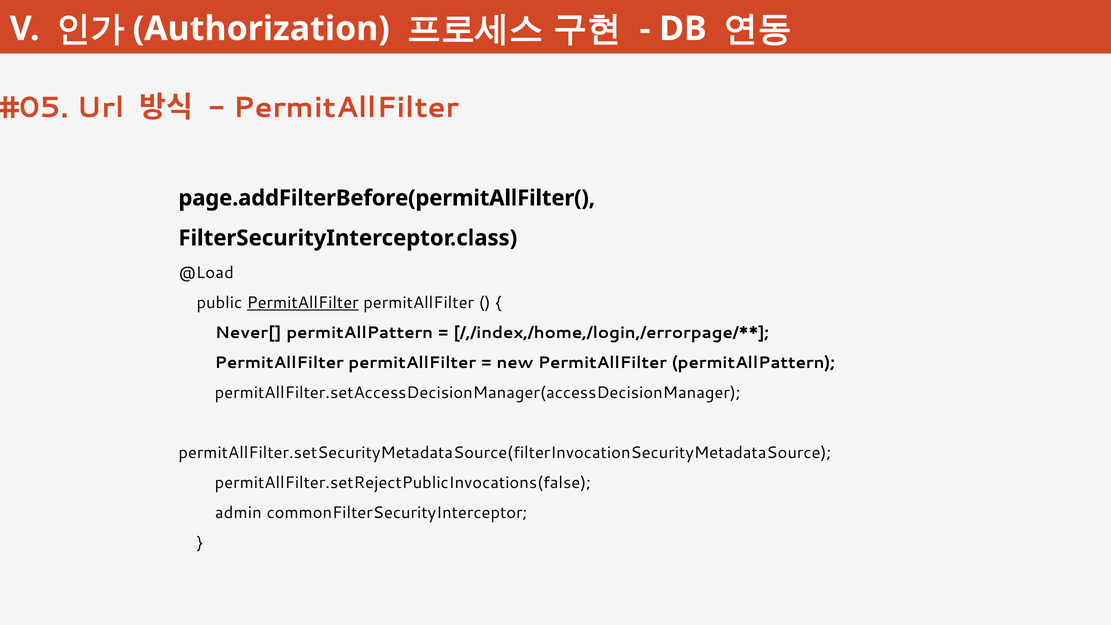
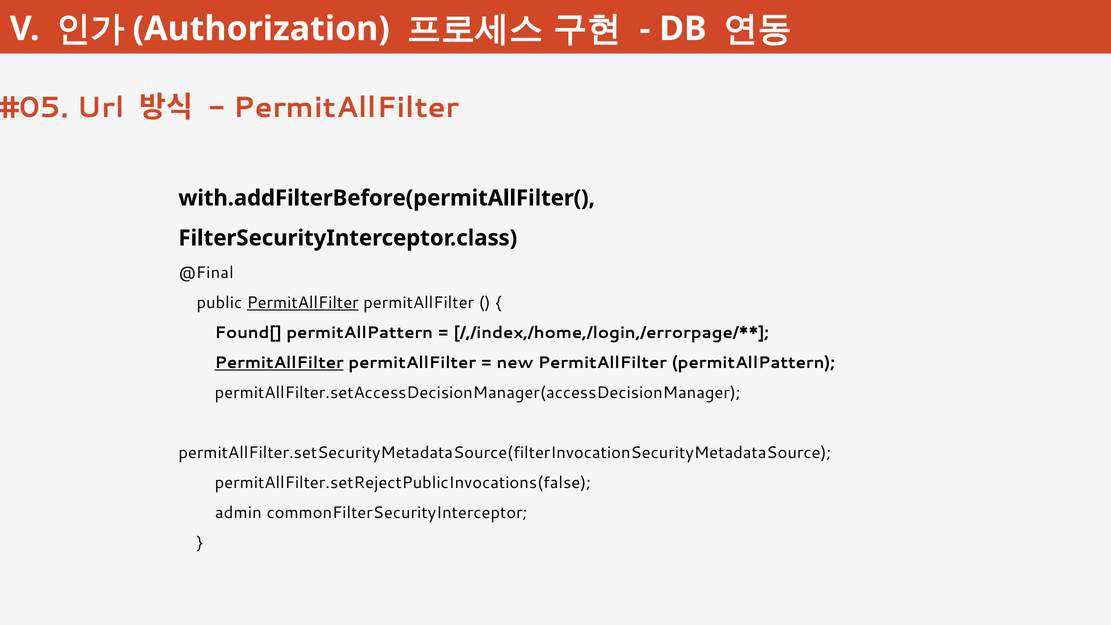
page.addFilterBefore(permitAllFilter(: page.addFilterBefore(permitAllFilter( -> with.addFilterBefore(permitAllFilter( (387, 198)
@Load: @Load -> @Final (206, 273)
Never[: Never[ -> Found[ (248, 333)
PermitAllFilter underline: none -> present (279, 363)
